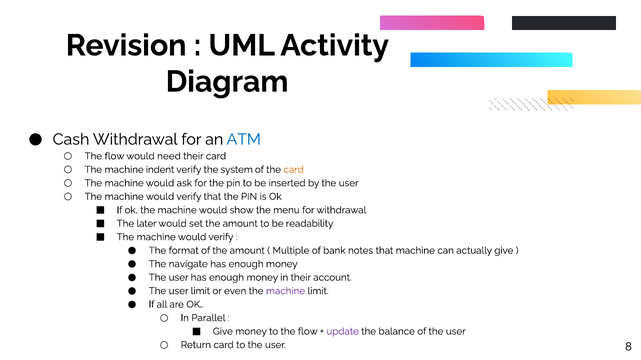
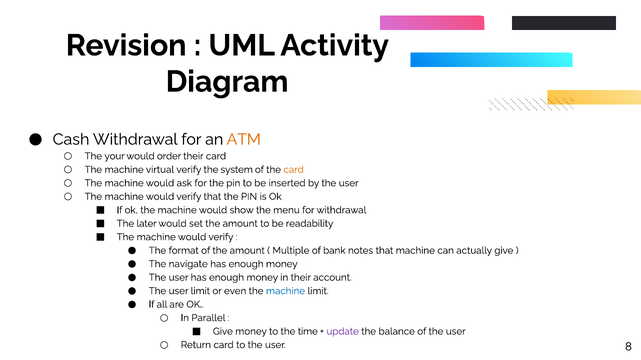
ATM colour: blue -> orange (244, 140)
flow: flow -> your (115, 156)
need: need -> order (169, 156)
indent: indent -> virtual (160, 170)
machine colour: purple -> blue (286, 291)
to the flow: flow -> time (308, 332)
